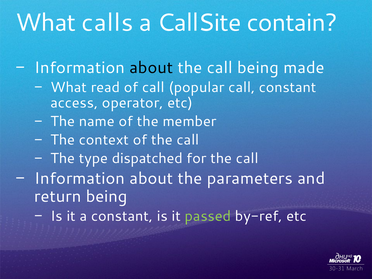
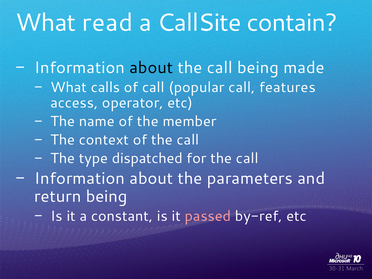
calls: calls -> read (107, 23)
read: read -> calls (105, 87)
call constant: constant -> features (287, 87)
passed colour: light green -> pink (208, 216)
